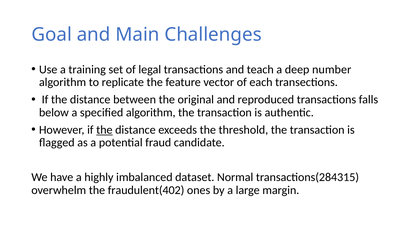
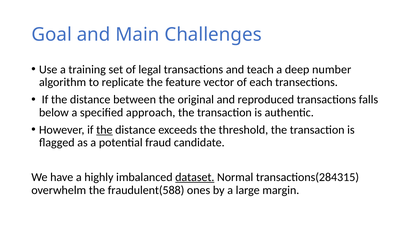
specified algorithm: algorithm -> approach (151, 113)
dataset underline: none -> present (195, 177)
fraudulent(402: fraudulent(402 -> fraudulent(588 (146, 190)
